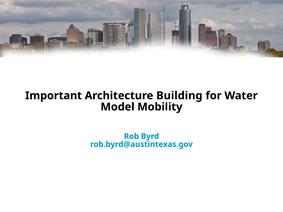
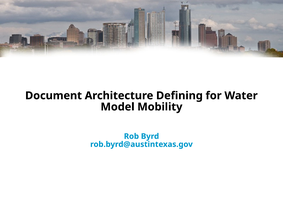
Important: Important -> Document (54, 96)
Building: Building -> Defining (179, 96)
